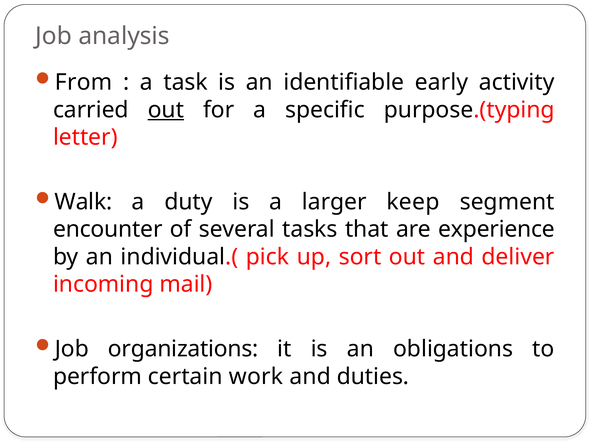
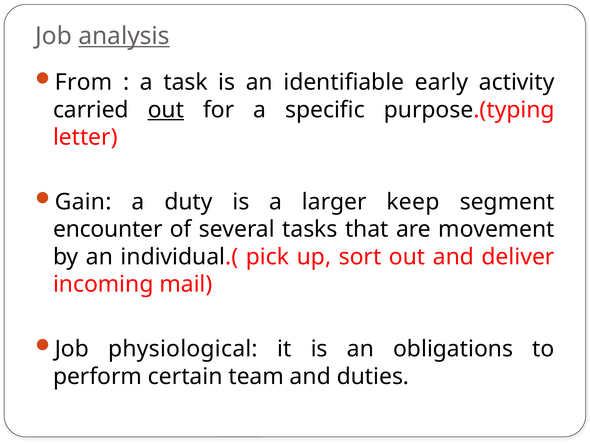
analysis underline: none -> present (124, 36)
Walk: Walk -> Gain (83, 202)
experience: experience -> movement (496, 229)
organizations: organizations -> physiological (183, 349)
work: work -> team (256, 376)
